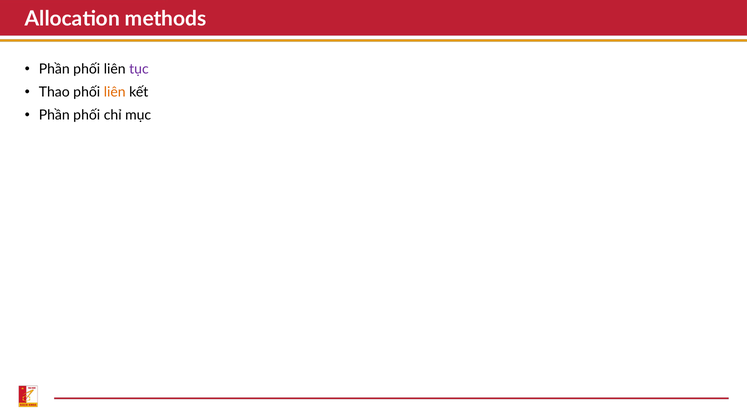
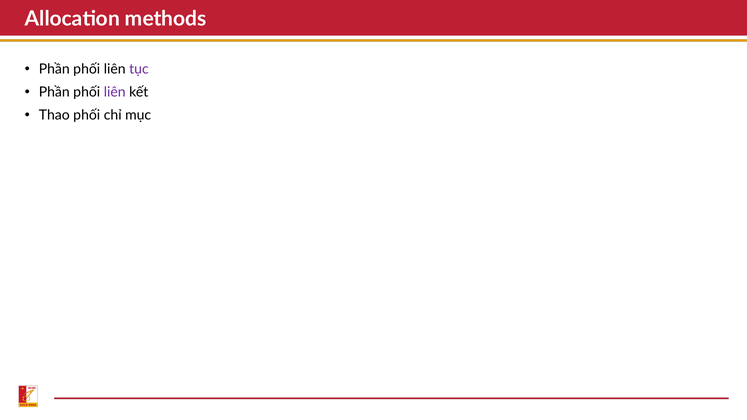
Thao: Thao -> Phần (54, 92)
liên colour: orange -> purple (115, 92)
Phần: Phần -> Thao (54, 115)
